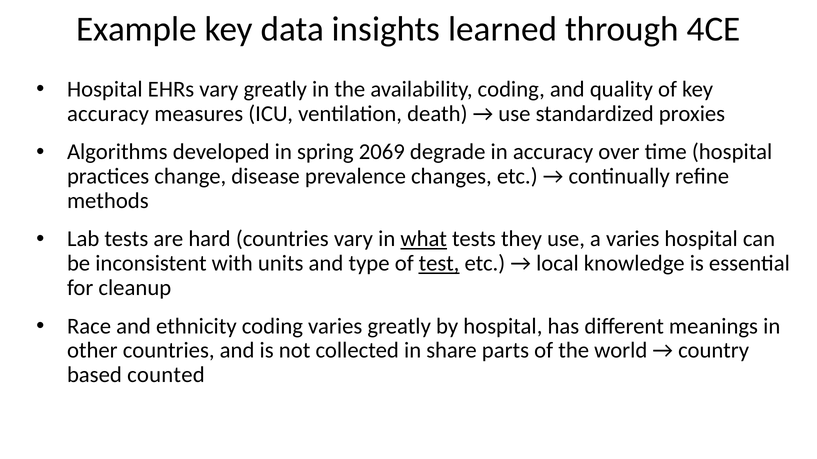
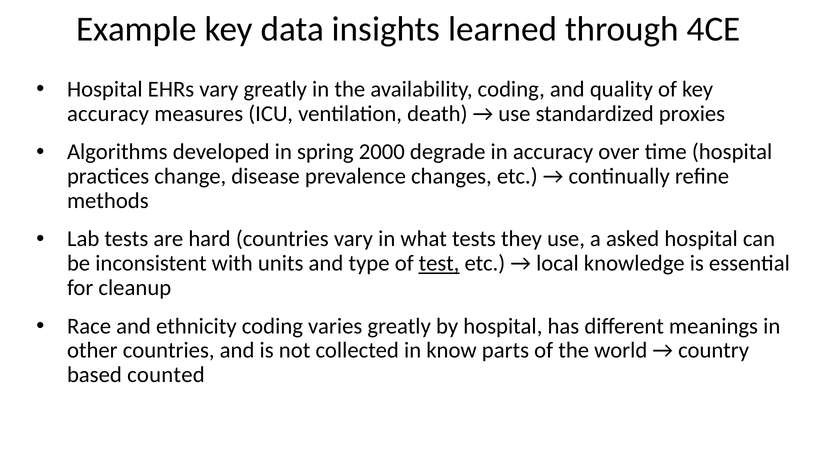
2069: 2069 -> 2000 (382, 152)
what underline: present -> none (424, 239)
a varies: varies -> asked (633, 239)
share: share -> know (451, 351)
